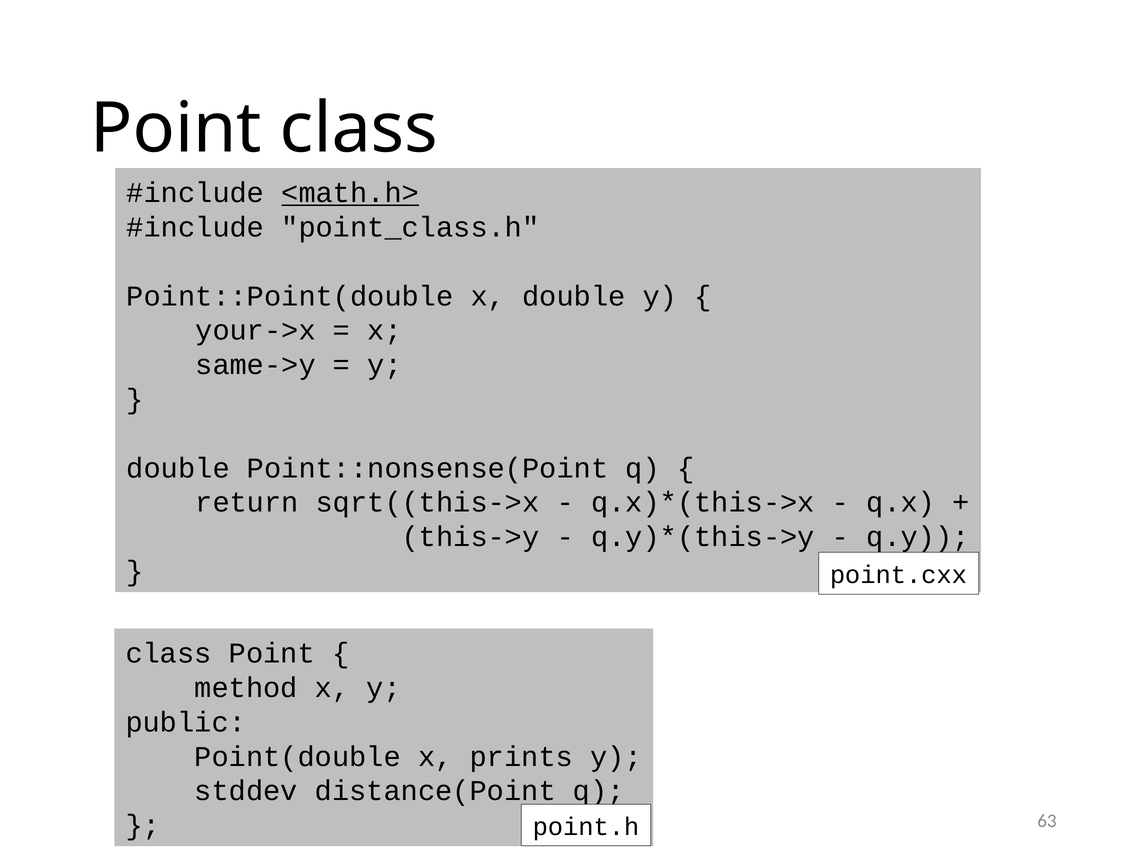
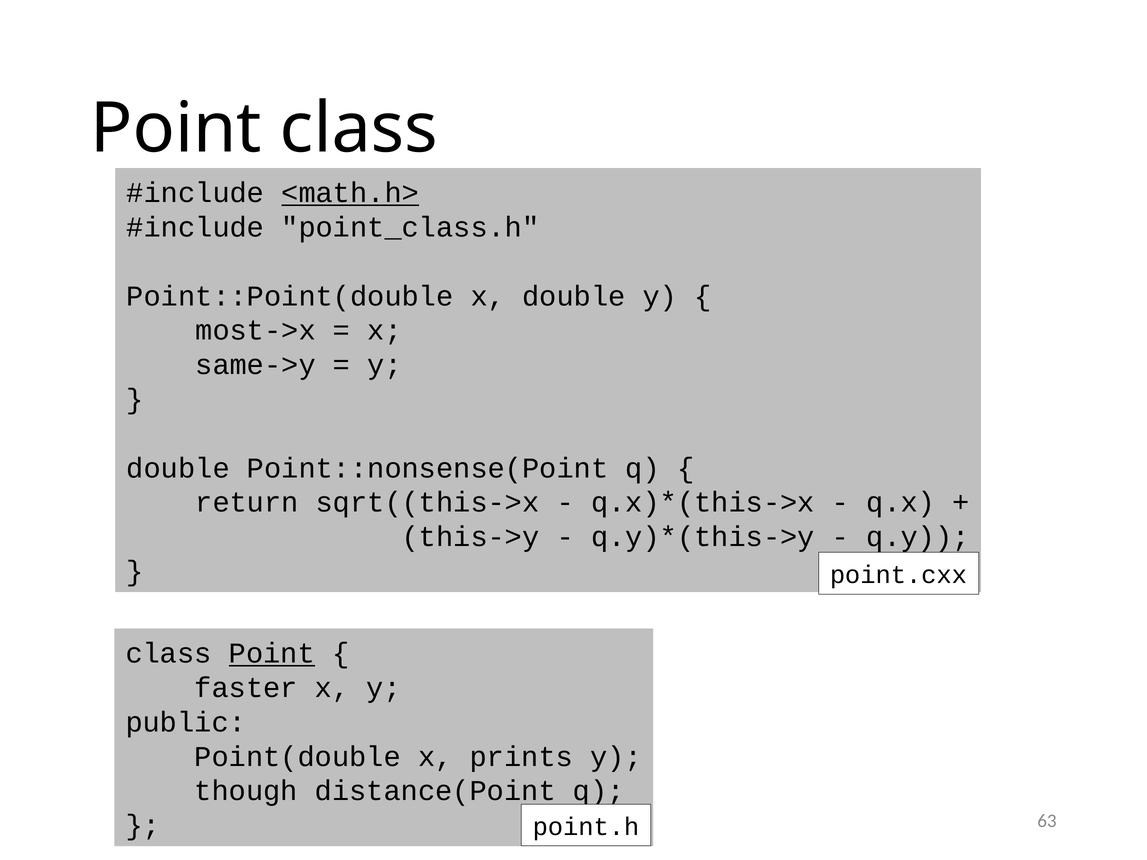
your->x: your->x -> most->x (256, 331)
Point underline: none -> present (272, 654)
method: method -> faster (246, 688)
stddev: stddev -> though (246, 791)
